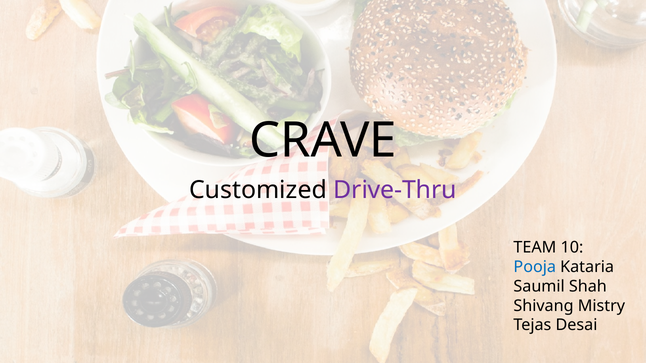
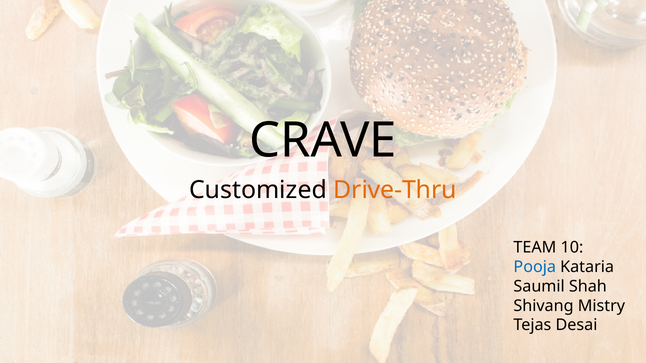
Drive-Thru colour: purple -> orange (395, 190)
